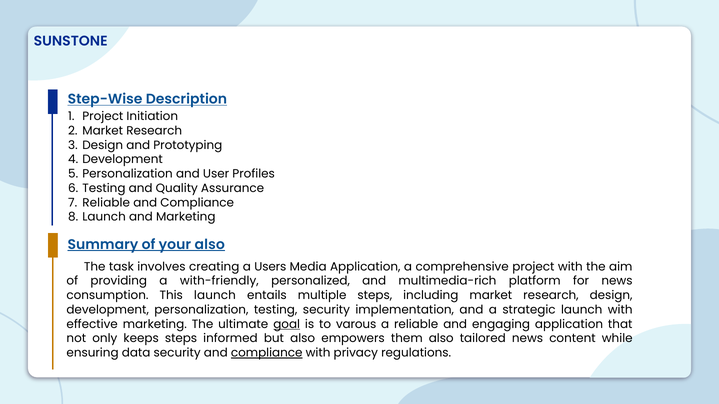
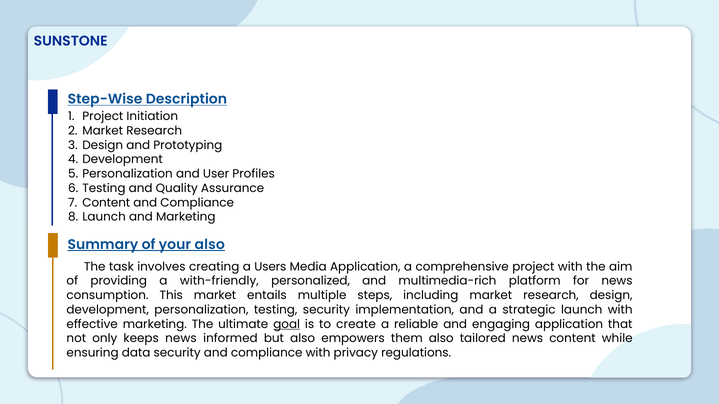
Reliable: Reliable -> Content (106, 203)
This launch: launch -> market (215, 296)
varous: varous -> create (356, 324)
keeps steps: steps -> news (181, 339)
compliance underline: present -> none (267, 353)
